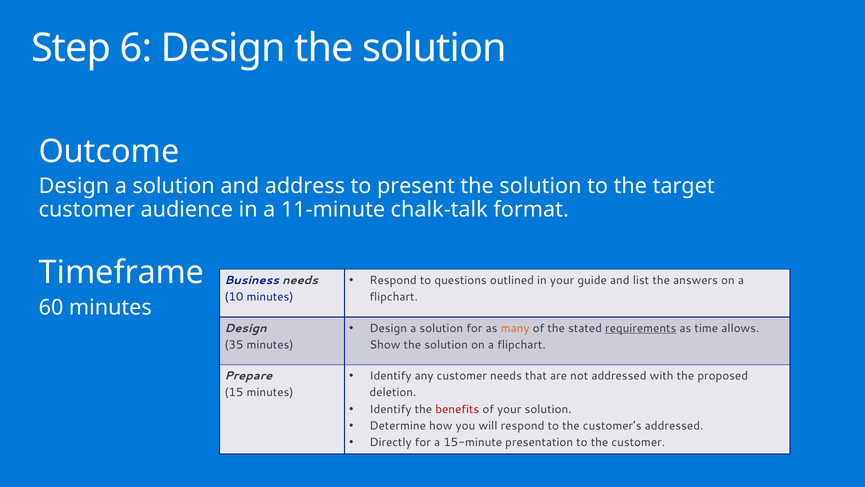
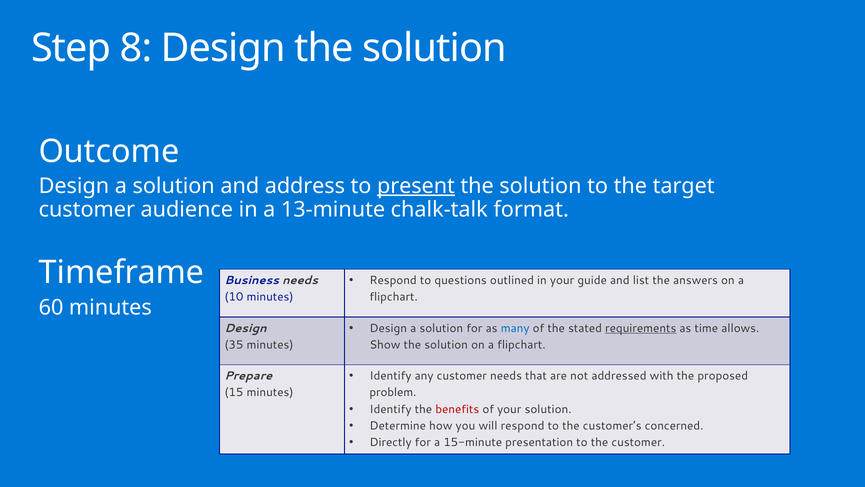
6: 6 -> 8 (136, 48)
present underline: none -> present (416, 186)
11-minute: 11-minute -> 13-minute (333, 209)
many colour: orange -> blue (515, 328)
deletion: deletion -> problem (393, 392)
customer’s addressed: addressed -> concerned (674, 425)
